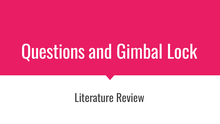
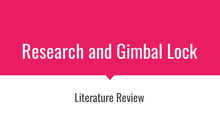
Questions: Questions -> Research (53, 53)
